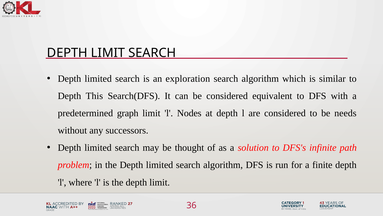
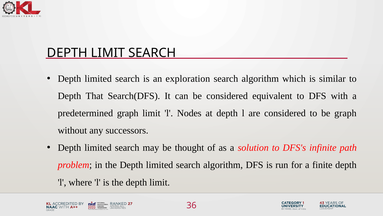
This: This -> That (94, 96)
be needs: needs -> graph (345, 113)
